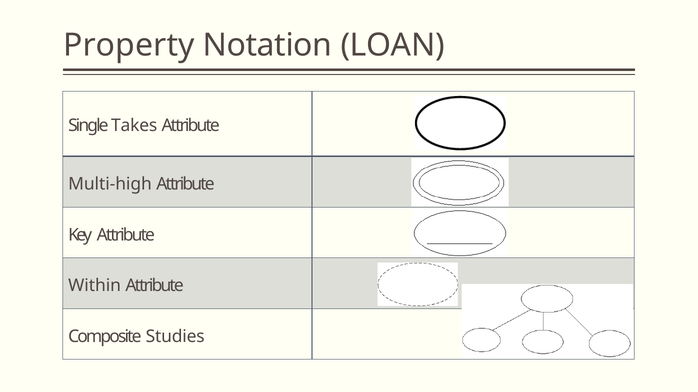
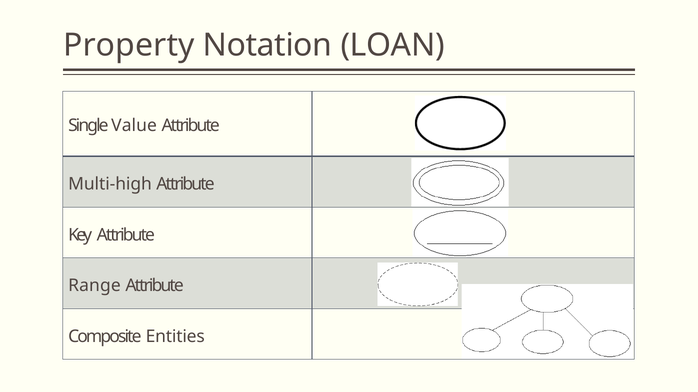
Takes: Takes -> Value (134, 126)
Within: Within -> Range (94, 286)
Studies: Studies -> Entities (175, 337)
